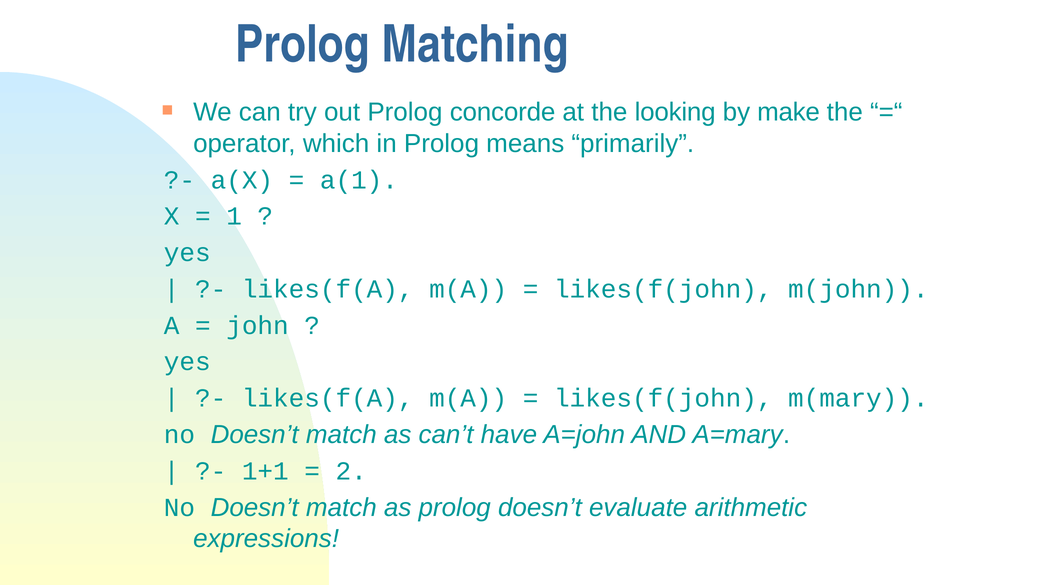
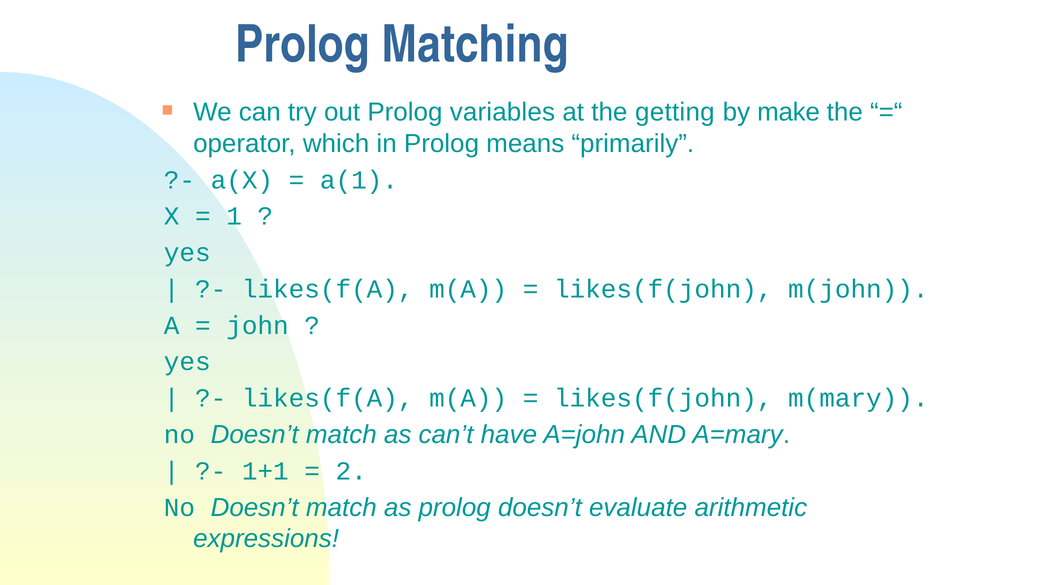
concorde: concorde -> variables (502, 112)
looking: looking -> getting (675, 112)
